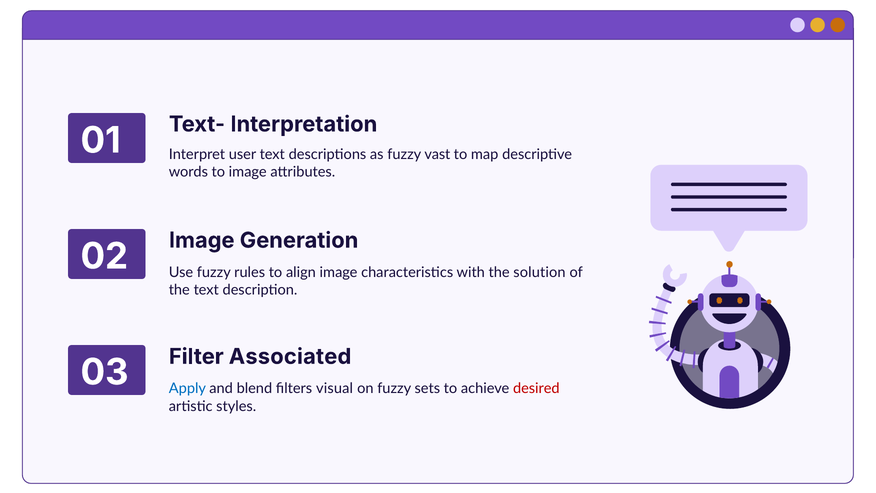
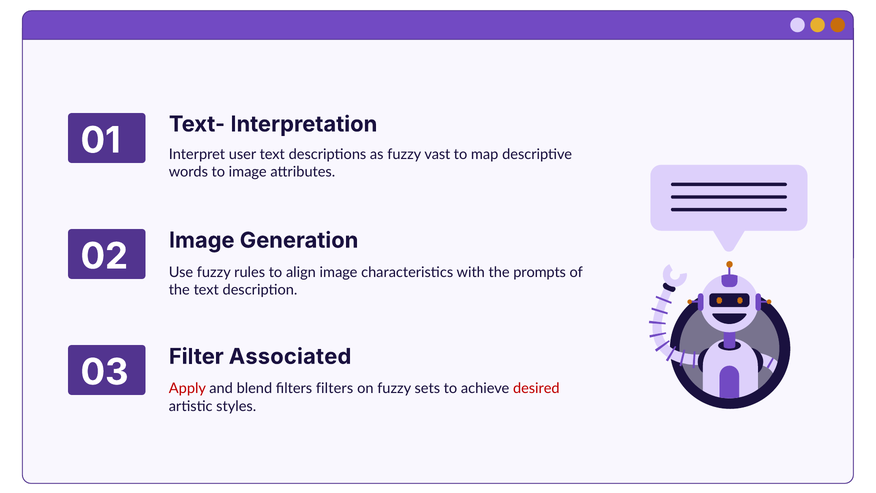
solution: solution -> prompts (540, 272)
Apply colour: blue -> red (187, 388)
filters visual: visual -> filters (335, 388)
